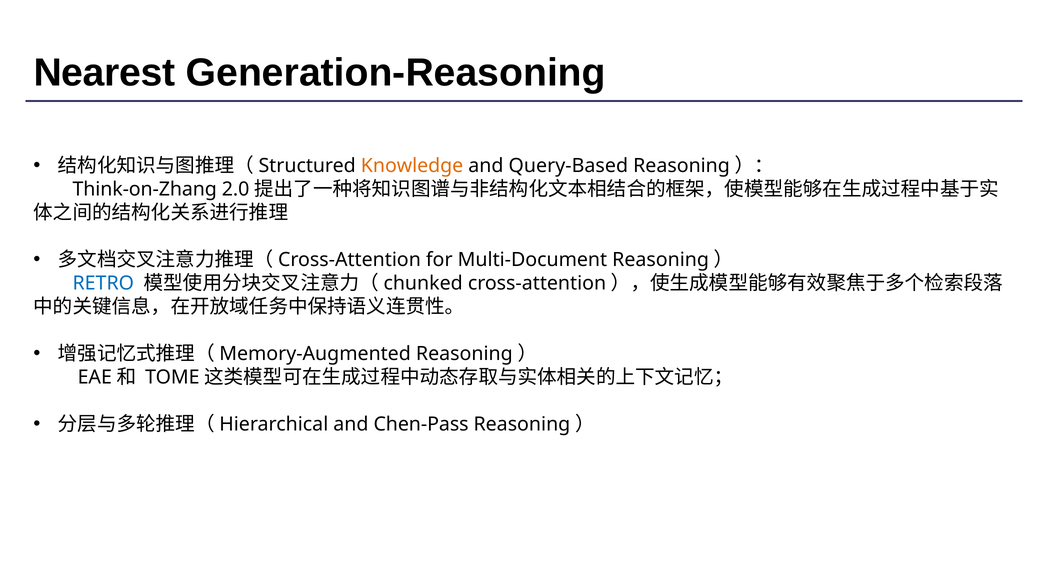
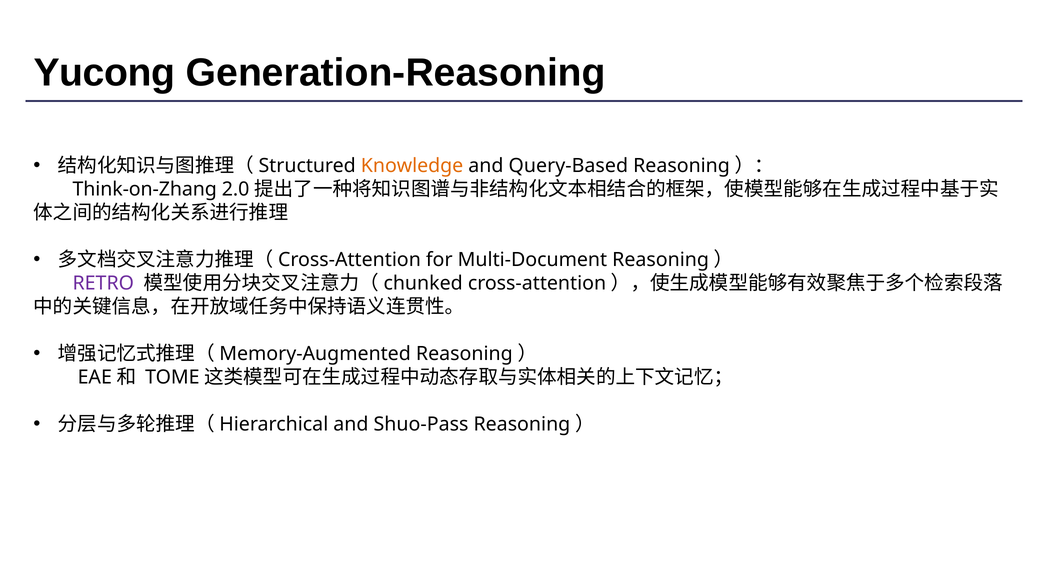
Nearest: Nearest -> Yucong (104, 73)
RETRO colour: blue -> purple (103, 283)
Chen-Pass: Chen-Pass -> Shuo-Pass (421, 424)
